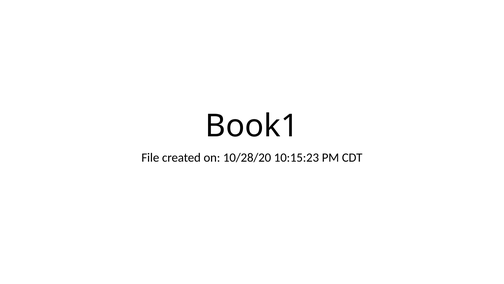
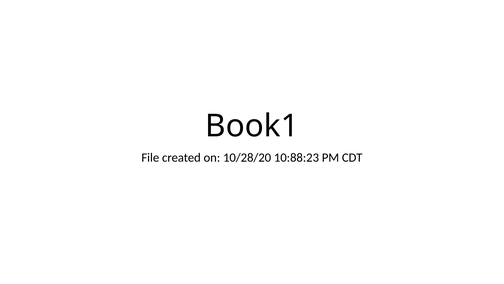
10:15:23: 10:15:23 -> 10:88:23 (296, 158)
